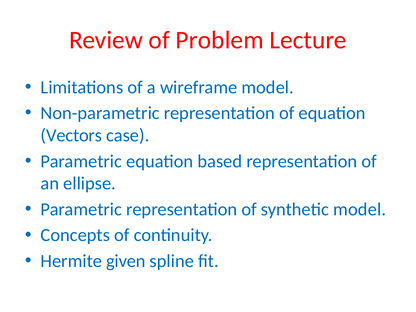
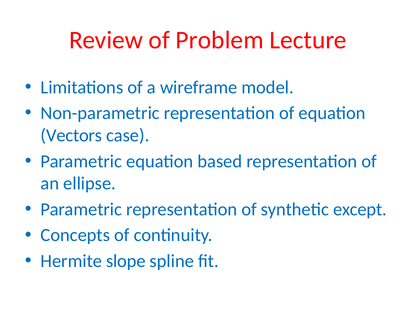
synthetic model: model -> except (360, 209)
given: given -> slope (126, 261)
